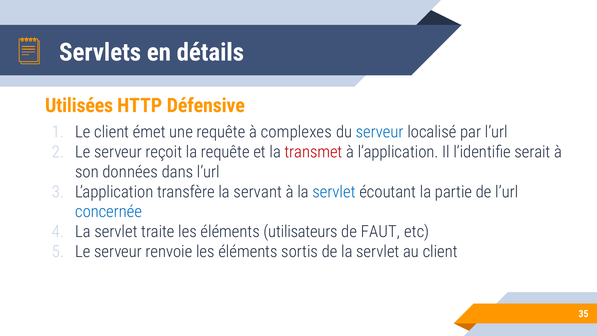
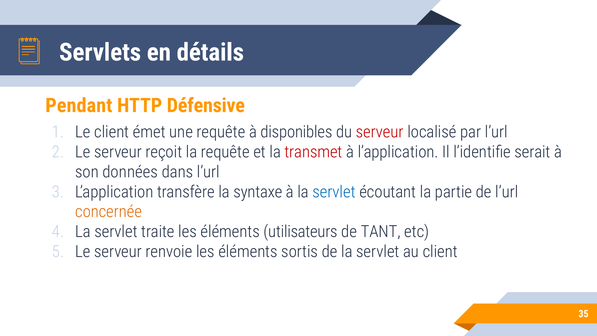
Utilisées: Utilisées -> Pendant (79, 105)
complexes: complexes -> disponibles (297, 132)
serveur colour: blue -> red (380, 132)
servant: servant -> syntaxe (258, 192)
concernée colour: blue -> orange (109, 212)
FAUT: FAUT -> TANT (381, 232)
